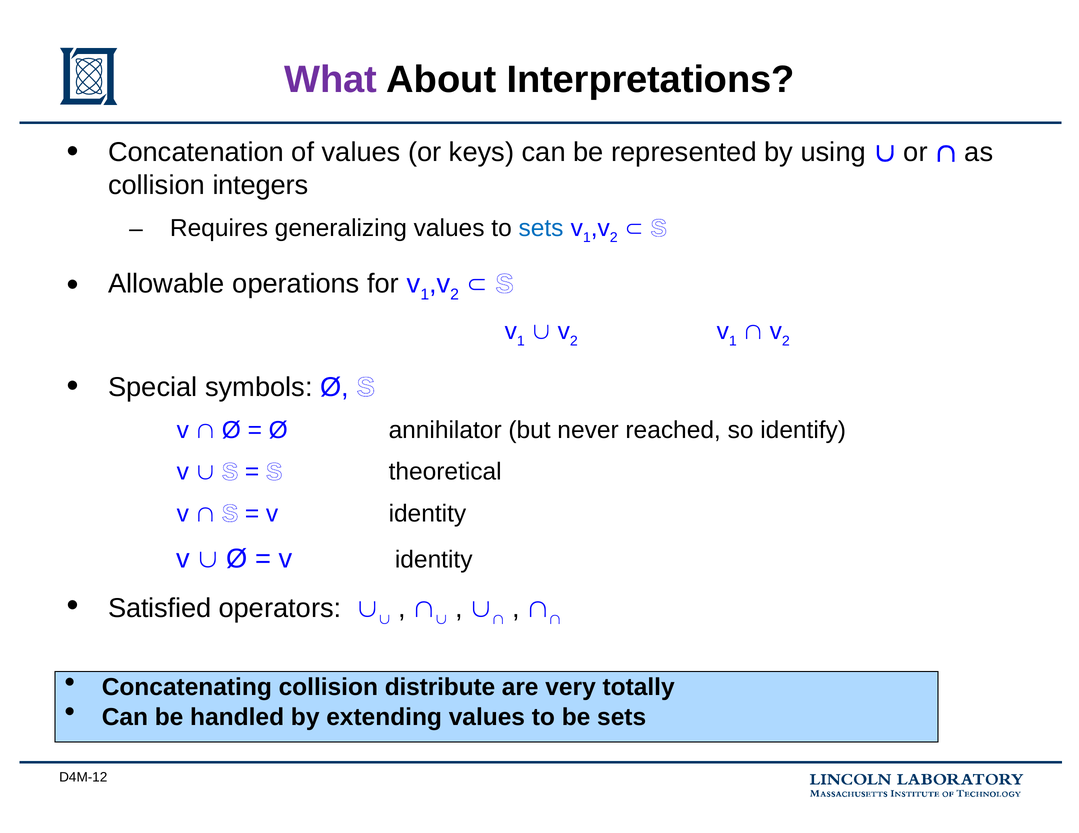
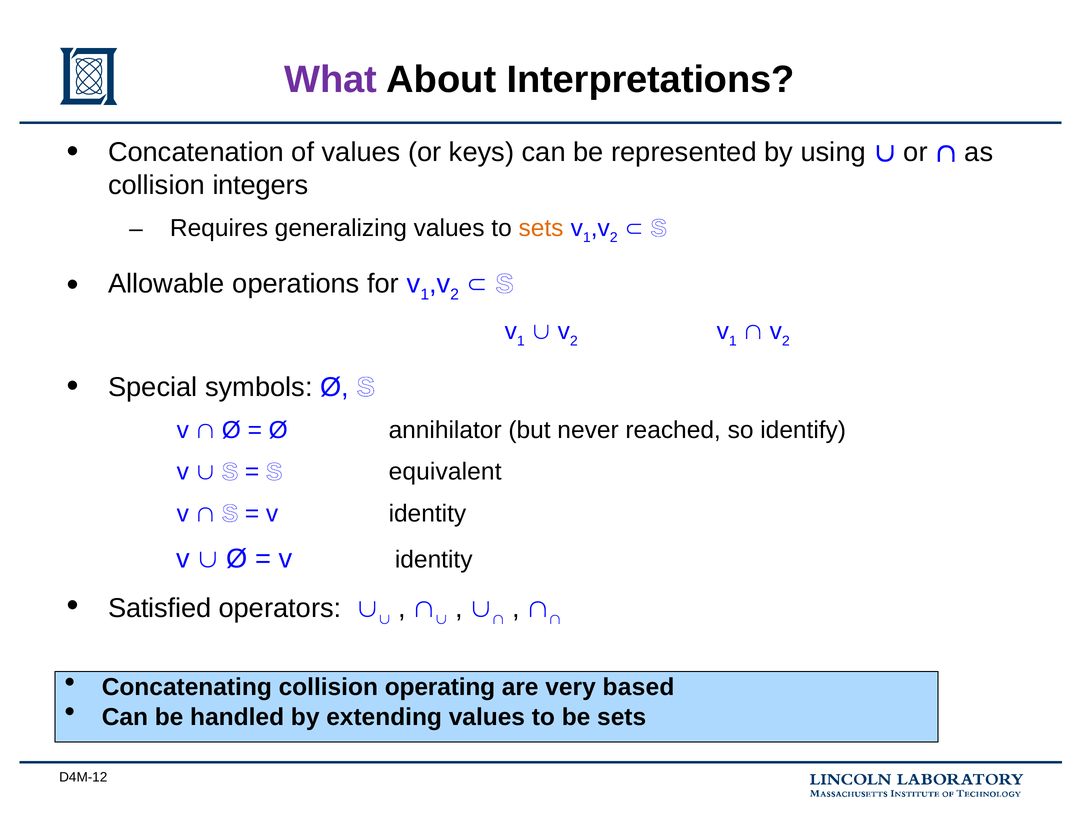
sets colour: blue -> orange (541, 228)
theoretical: theoretical -> equivalent (445, 472)
distribute: distribute -> operating (440, 688)
totally: totally -> based (638, 688)
